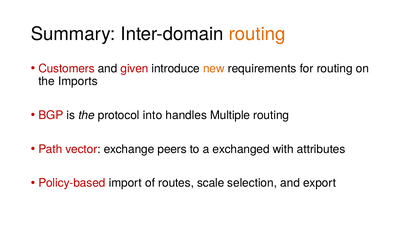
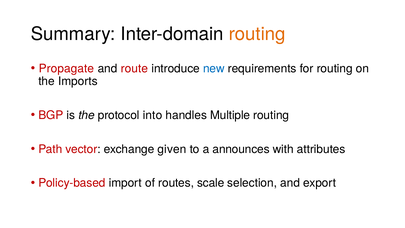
Customers: Customers -> Propagate (66, 68)
given: given -> route (134, 68)
new colour: orange -> blue (214, 68)
peers: peers -> given (172, 149)
exchanged: exchanged -> announces (241, 149)
